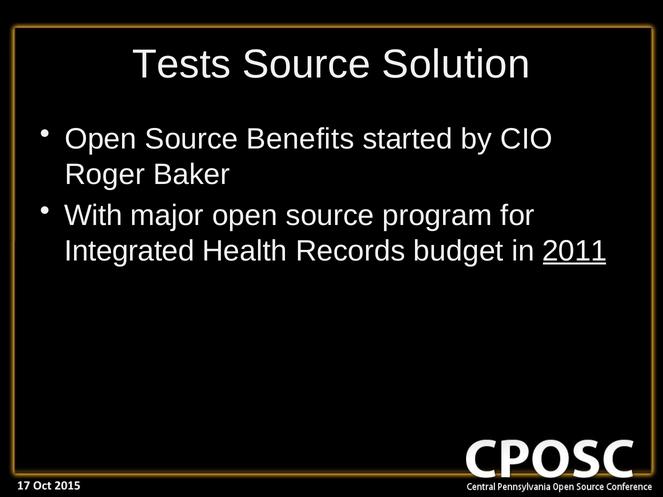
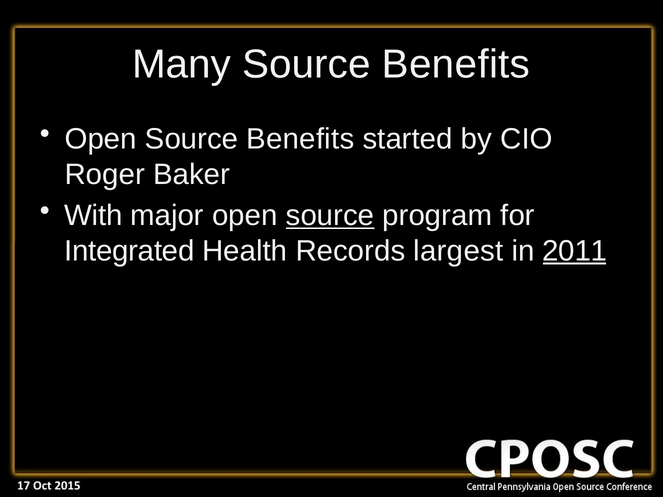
Tests: Tests -> Many (182, 64)
Solution: Solution -> Benefits (456, 64)
source underline: none -> present (330, 216)
budget: budget -> largest (458, 251)
